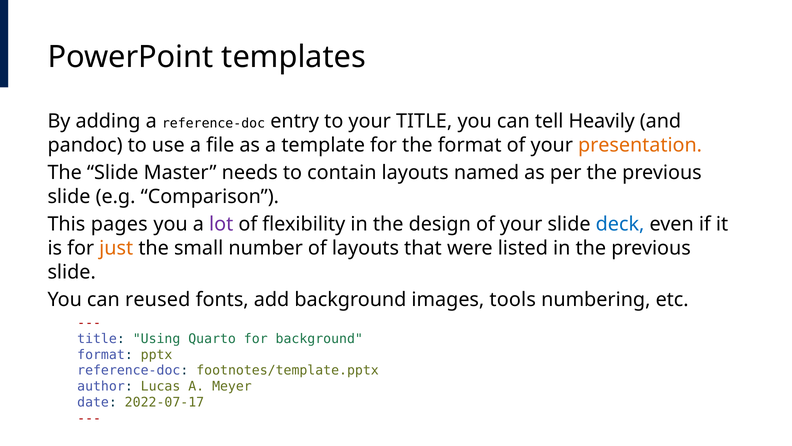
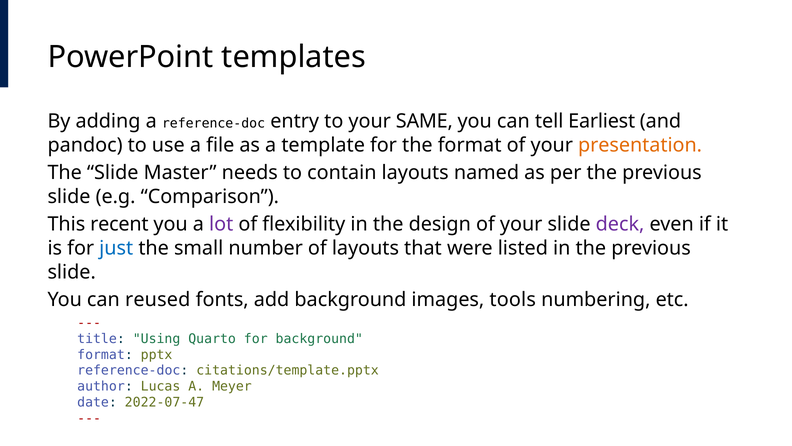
your TITLE: TITLE -> SAME (424, 121)
Heavily: Heavily -> Earliest (602, 121)
pages: pages -> recent (119, 224)
deck colour: blue -> purple (620, 224)
just colour: orange -> blue (116, 248)
footnotes/template.pptx: footnotes/template.pptx -> citations/template.pptx (288, 370)
2022-07-17: 2022-07-17 -> 2022-07-47 (164, 402)
